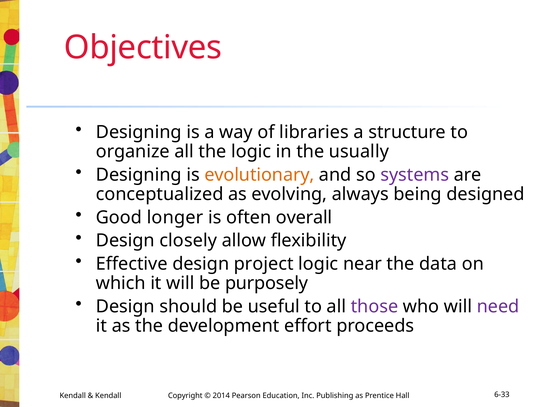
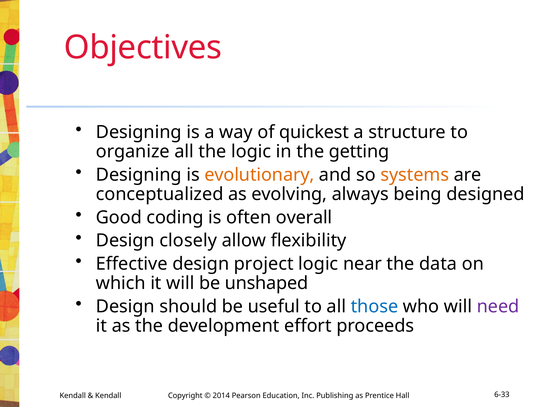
libraries: libraries -> quickest (314, 132)
usually: usually -> getting (359, 151)
systems colour: purple -> orange (415, 175)
longer: longer -> coding (175, 217)
purposely: purposely -> unshaped (267, 283)
those colour: purple -> blue (375, 306)
